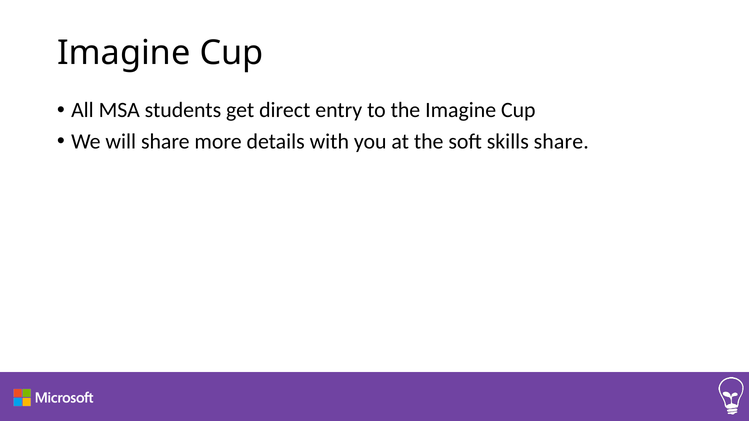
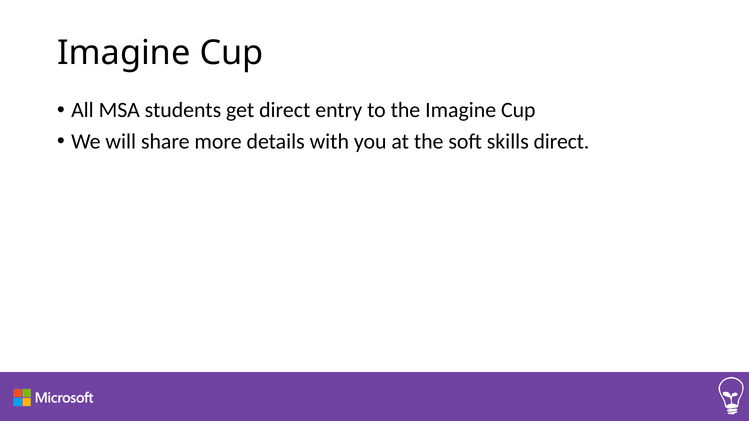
skills share: share -> direct (561, 142)
